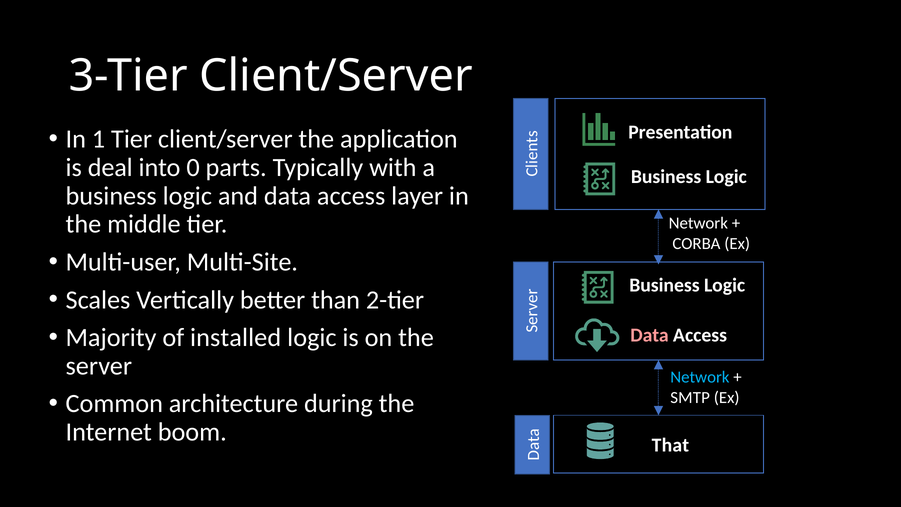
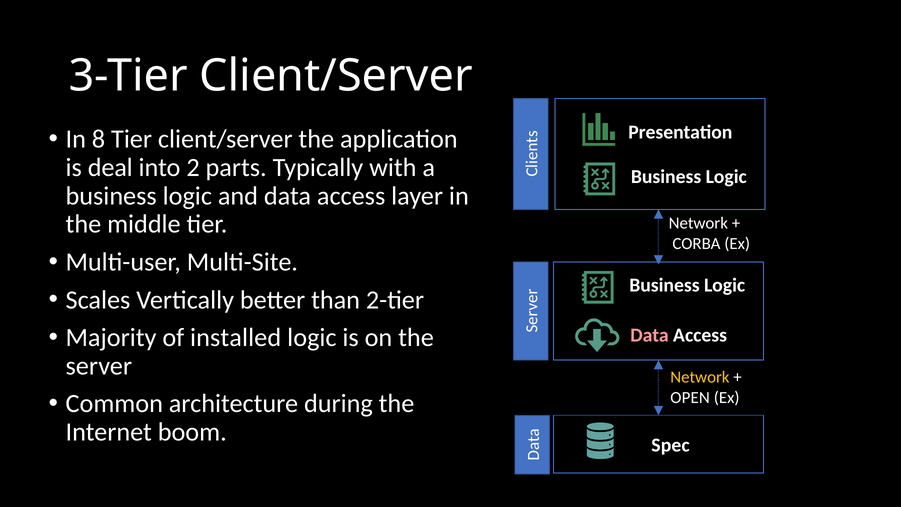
1: 1 -> 8 (98, 139)
0: 0 -> 2 (193, 167)
Network colour: light blue -> yellow (700, 377)
SMTP: SMTP -> OPEN (690, 397)
That: That -> Spec (670, 445)
